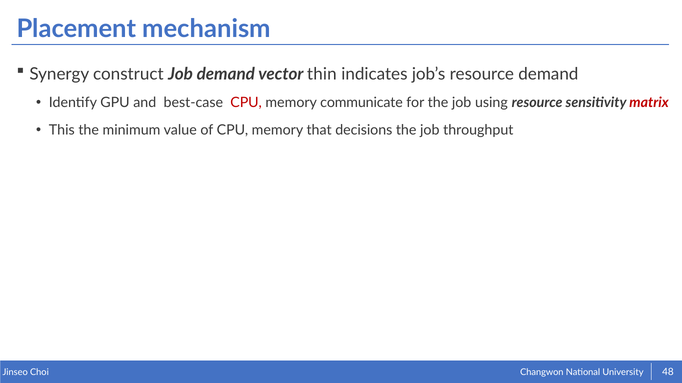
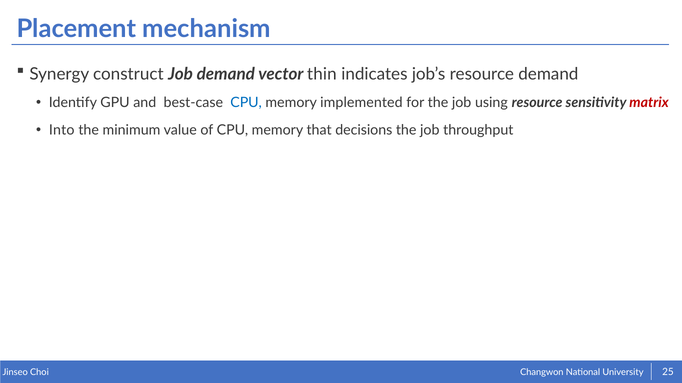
CPU colour: red -> blue (246, 103)
communicate: communicate -> implemented (361, 103)
This: This -> Into (62, 130)
48: 48 -> 25 (668, 373)
